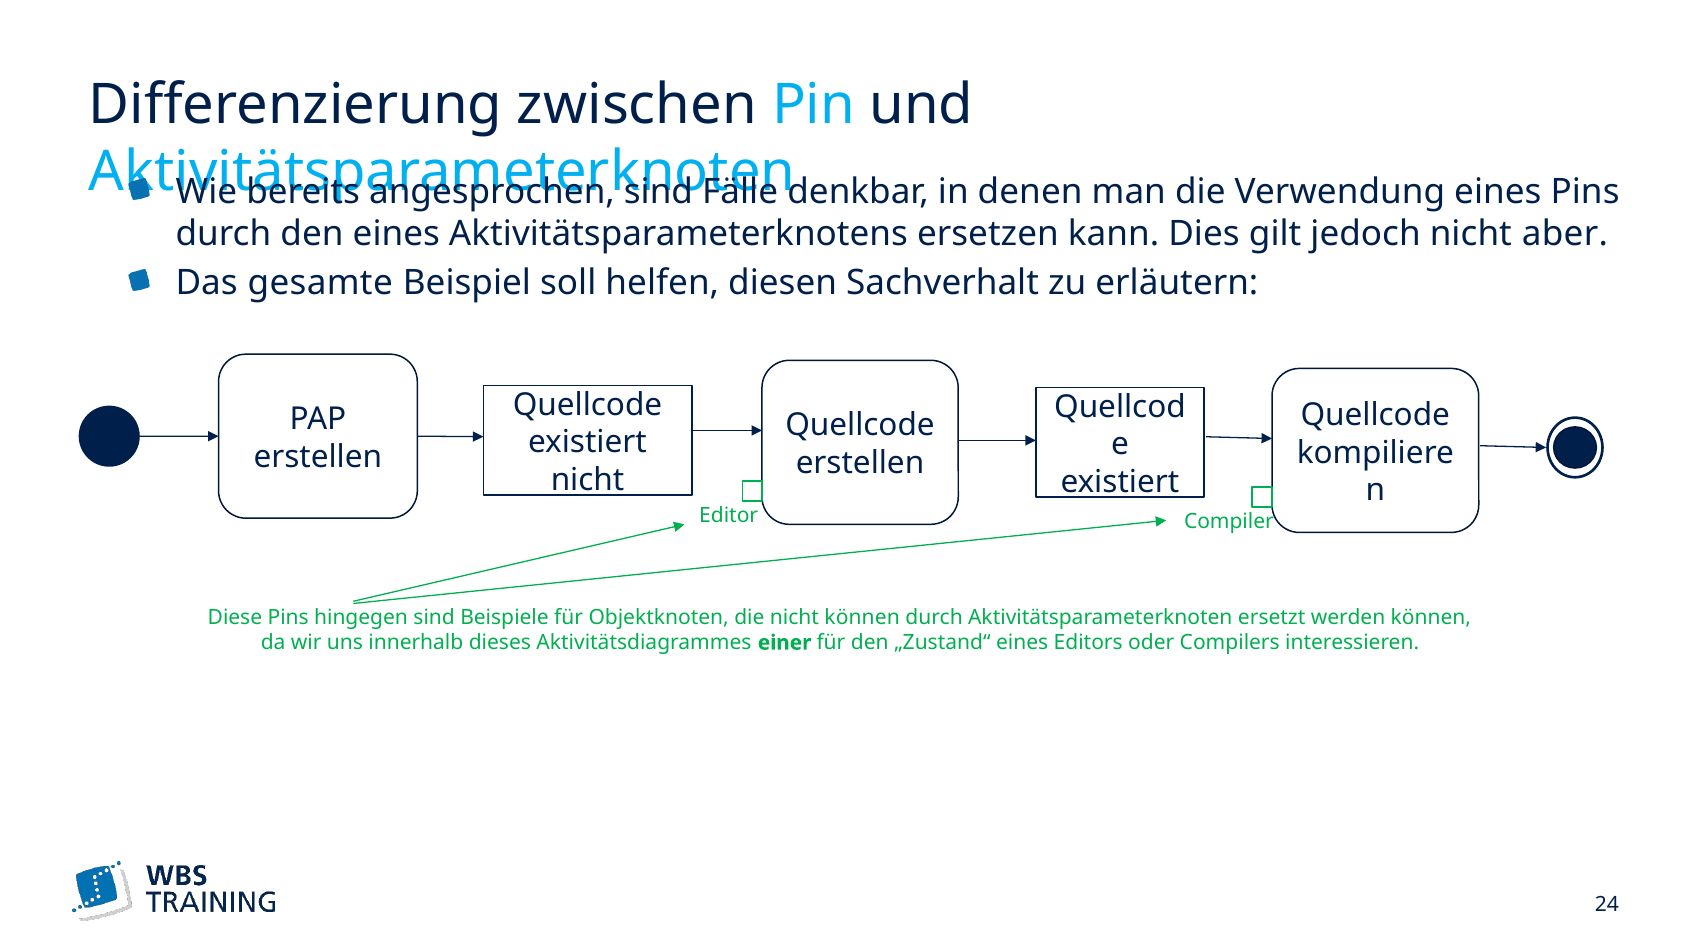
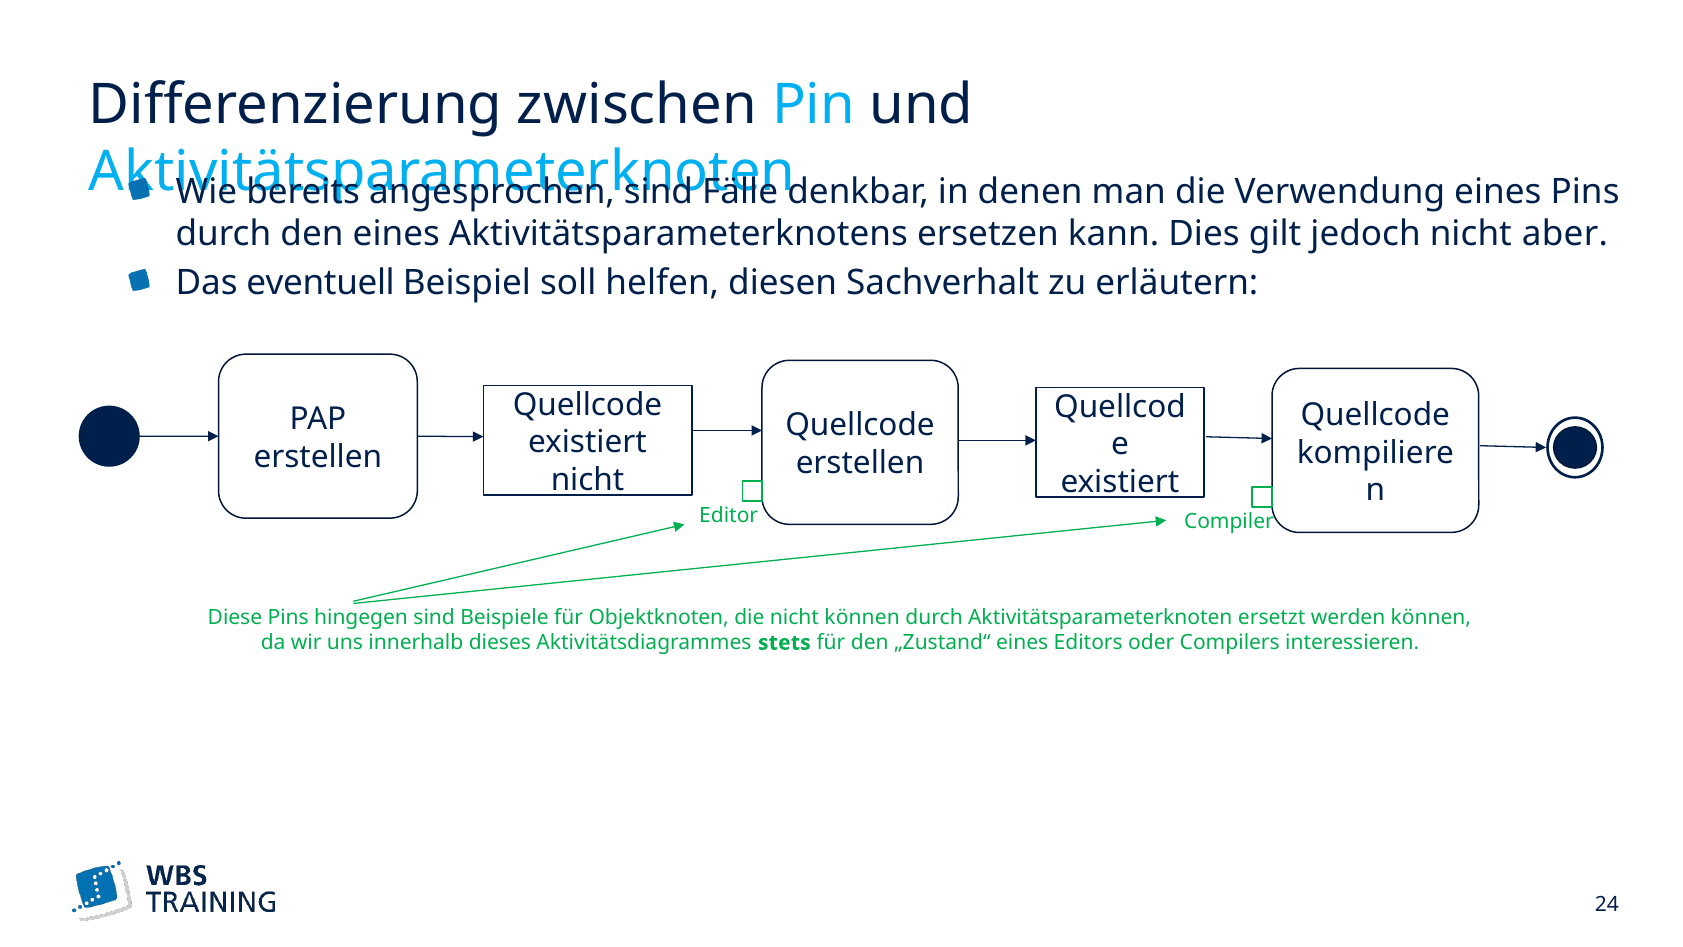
gesamte: gesamte -> eventuell (321, 283)
einer: einer -> stets (784, 643)
